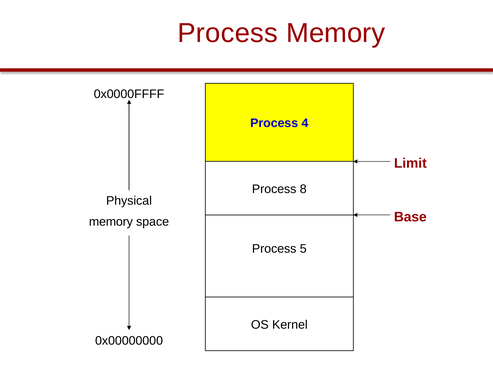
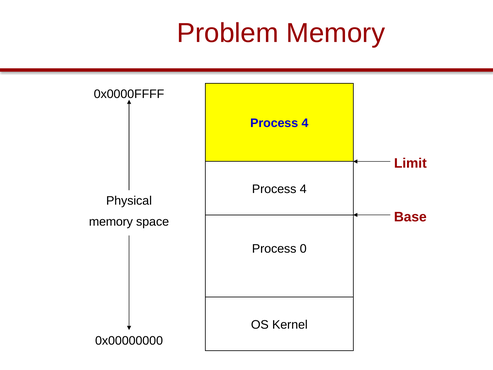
Process: Process -> Problem (228, 33)
8: 8 -> 4 (303, 189)
5: 5 -> 0 (303, 249)
